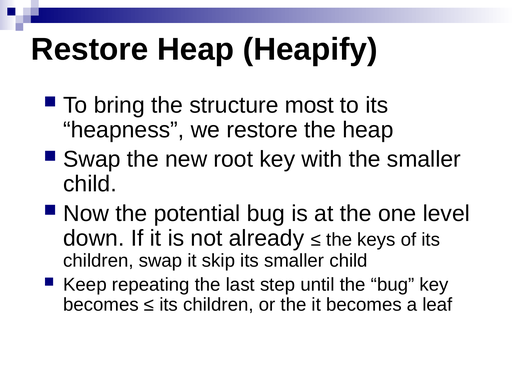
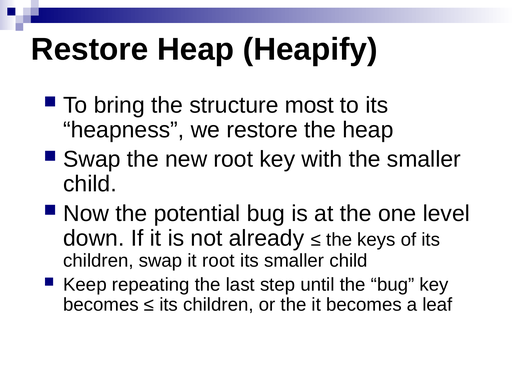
it skip: skip -> root (218, 261)
